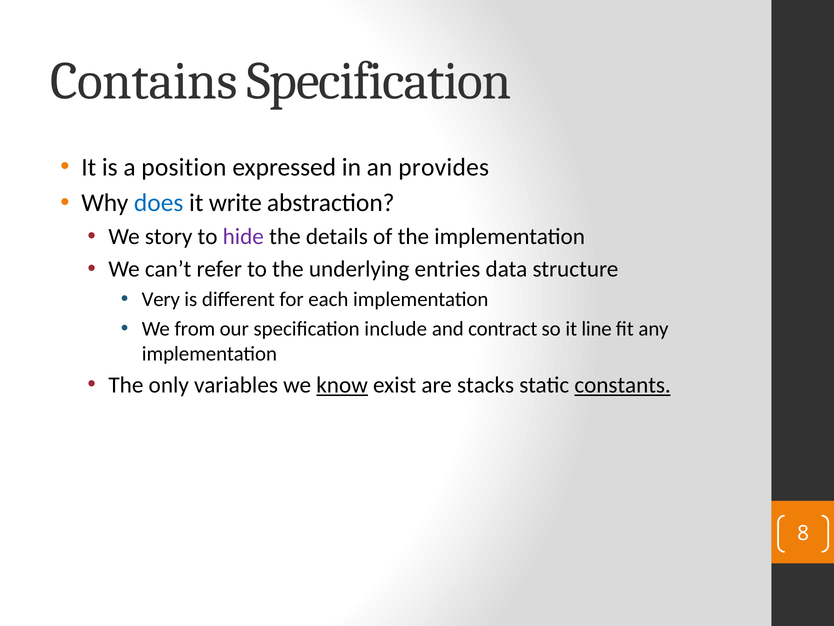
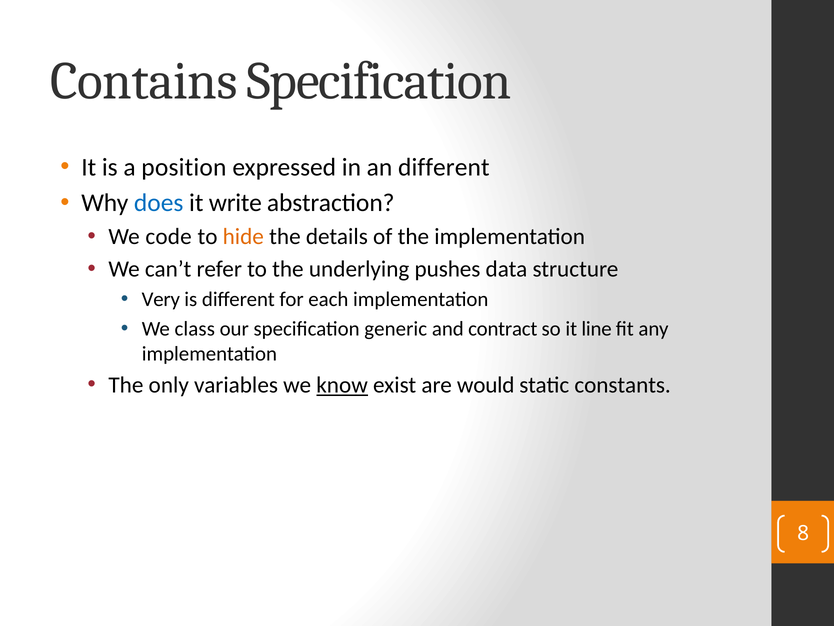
an provides: provides -> different (444, 167)
story: story -> code (169, 237)
hide colour: purple -> orange (243, 237)
entries: entries -> pushes (447, 269)
from: from -> class (195, 329)
include: include -> generic (396, 329)
stacks: stacks -> would (486, 385)
constants underline: present -> none (623, 385)
